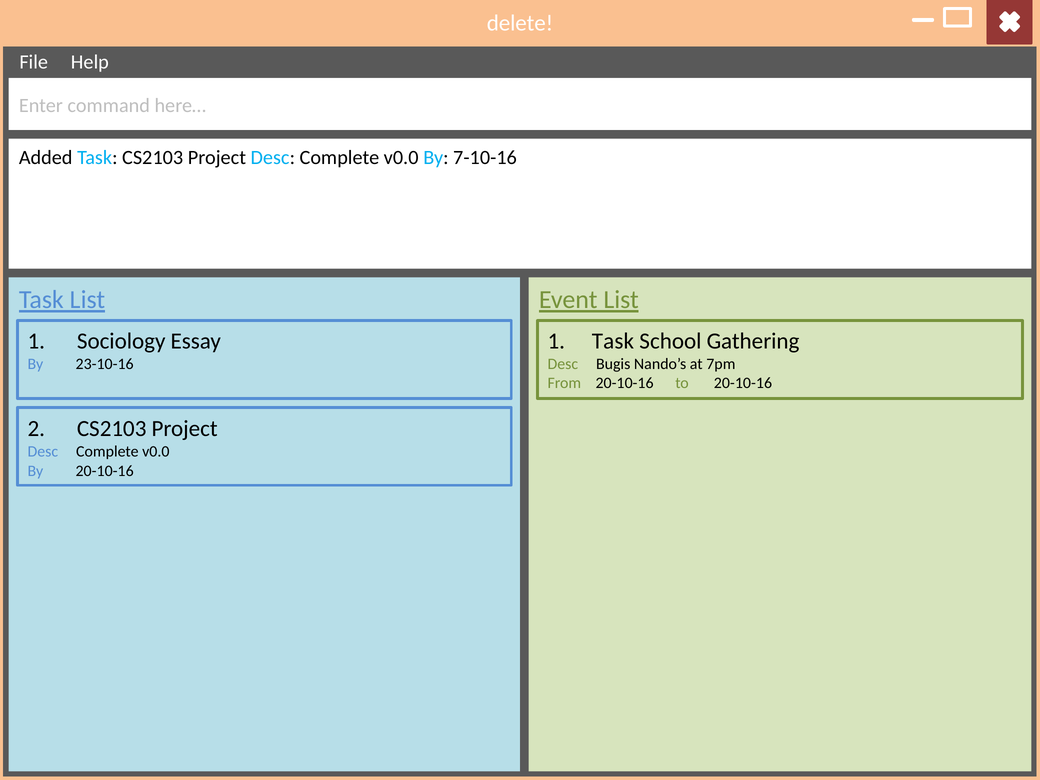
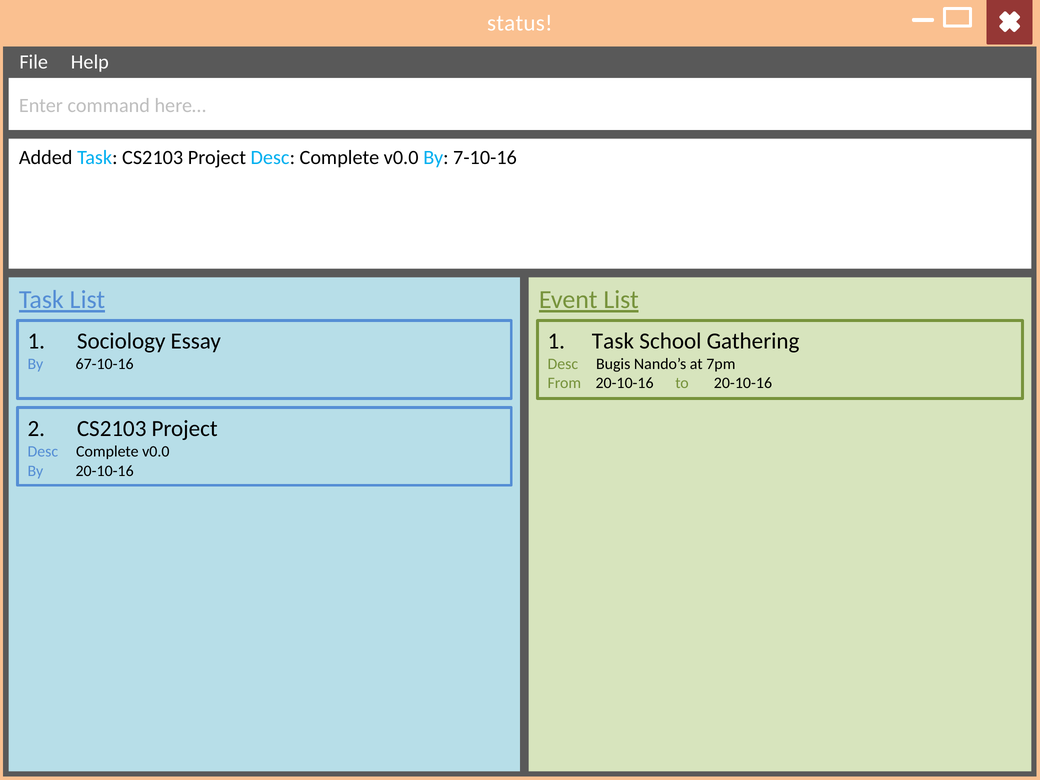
delete: delete -> status (520, 23)
23-10-16: 23-10-16 -> 67-10-16 (105, 364)
